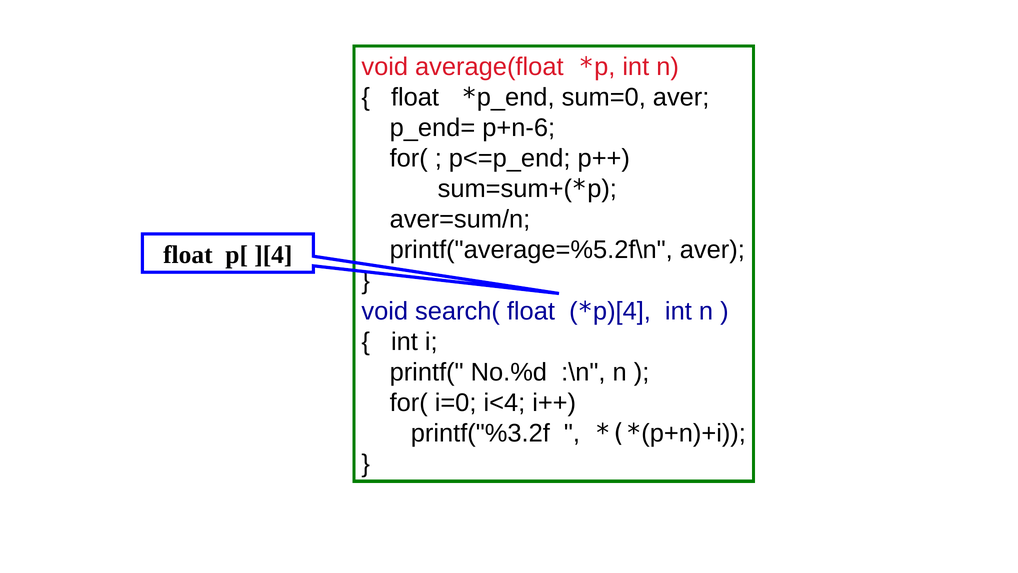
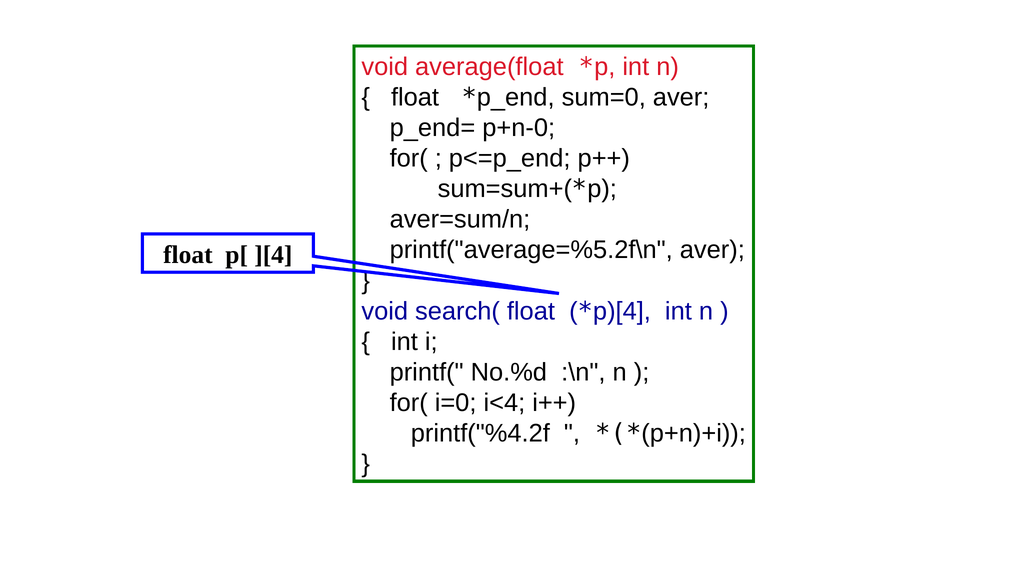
p+n-6: p+n-6 -> p+n-0 (519, 128)
printf("%3.2f: printf("%3.2f -> printf("%4.2f (480, 433)
